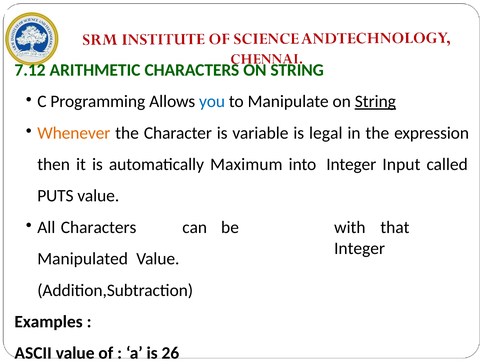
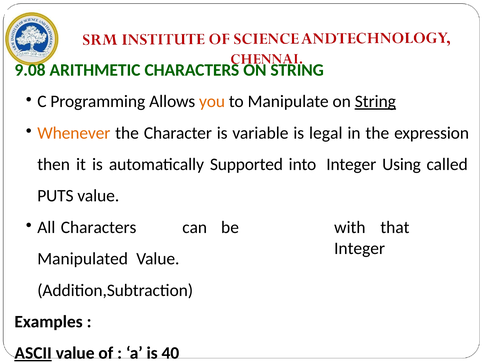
7.12: 7.12 -> 9.08 (30, 70)
you colour: blue -> orange (212, 101)
Maximum: Maximum -> Supported (246, 164)
Input: Input -> Using (402, 164)
ASCII underline: none -> present (33, 352)
26: 26 -> 40 (170, 352)
